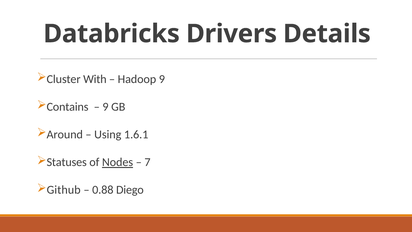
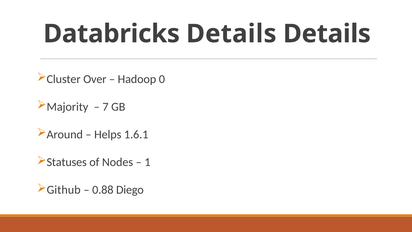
Databricks Drivers: Drivers -> Details (231, 34)
With: With -> Over (95, 79)
Hadoop 9: 9 -> 0 (162, 79)
Contains: Contains -> Majority (67, 107)
9: 9 -> 7 (105, 107)
Using: Using -> Helps (108, 134)
Nodes underline: present -> none (118, 162)
7: 7 -> 1 (148, 162)
